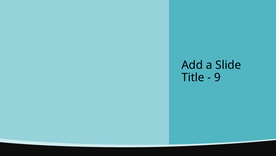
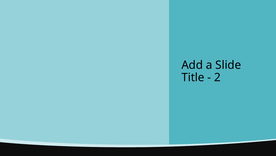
9: 9 -> 2 (217, 77)
